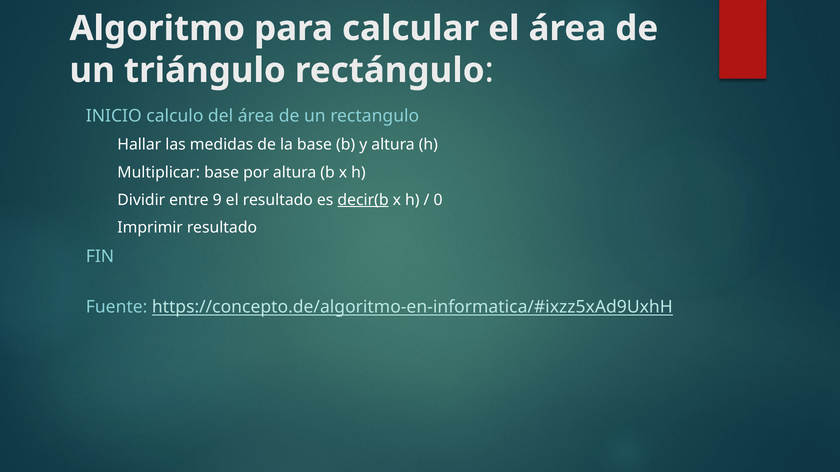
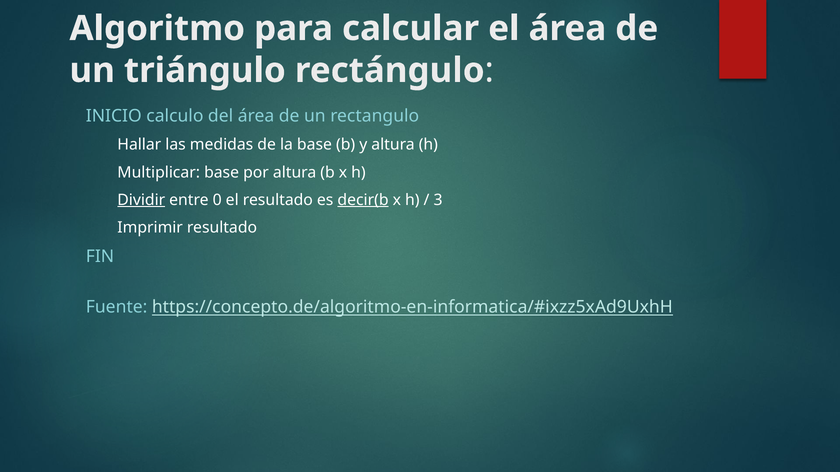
Dividir underline: none -> present (141, 200)
9: 9 -> 0 (217, 200)
0: 0 -> 3 (438, 200)
